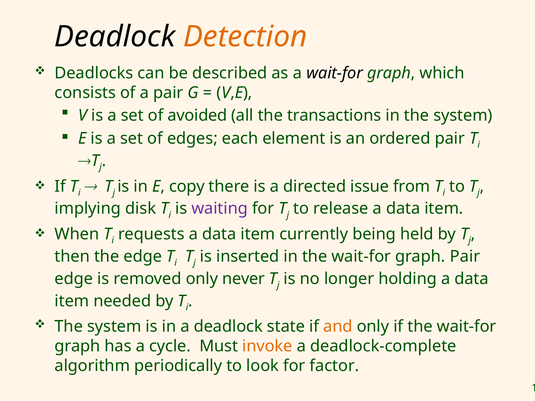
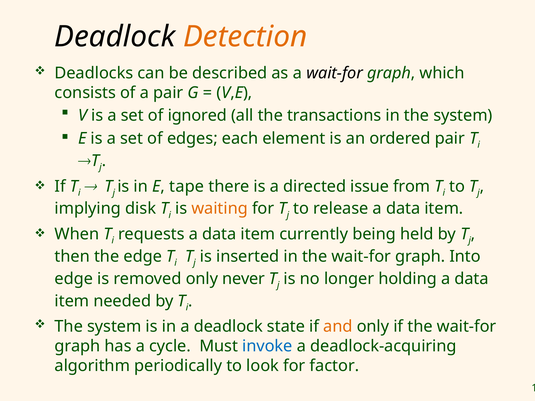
avoided: avoided -> ignored (197, 116)
copy: copy -> tape (187, 186)
waiting colour: purple -> orange (220, 209)
graph Pair: Pair -> Into (465, 257)
invoke colour: orange -> blue (267, 346)
deadlock-complete: deadlock-complete -> deadlock-acquiring (383, 346)
